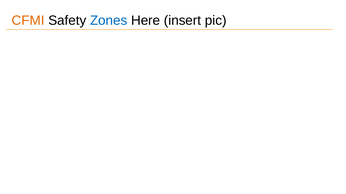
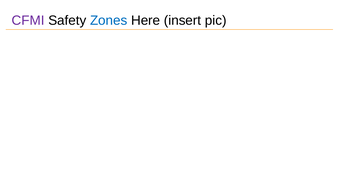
CFMI colour: orange -> purple (28, 20)
